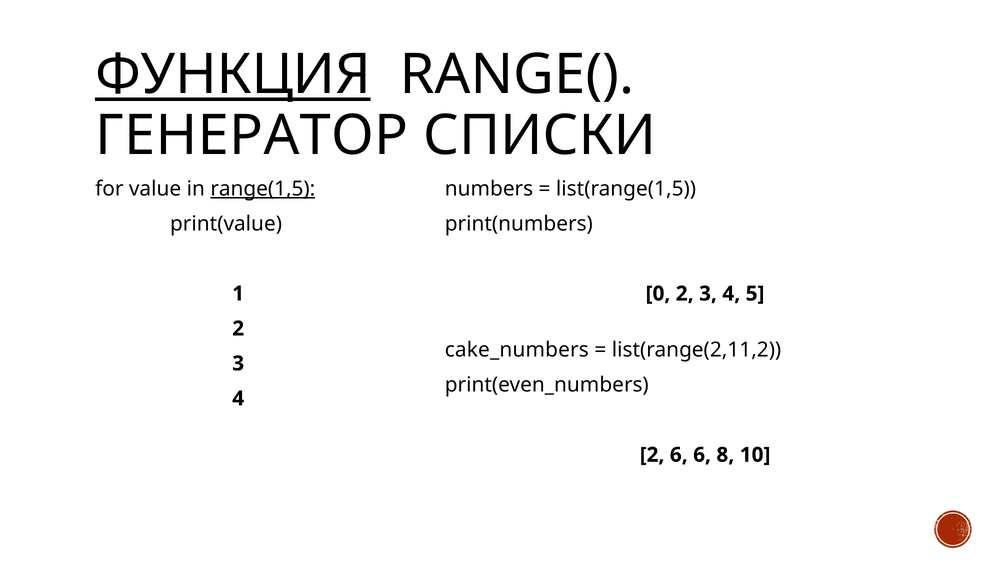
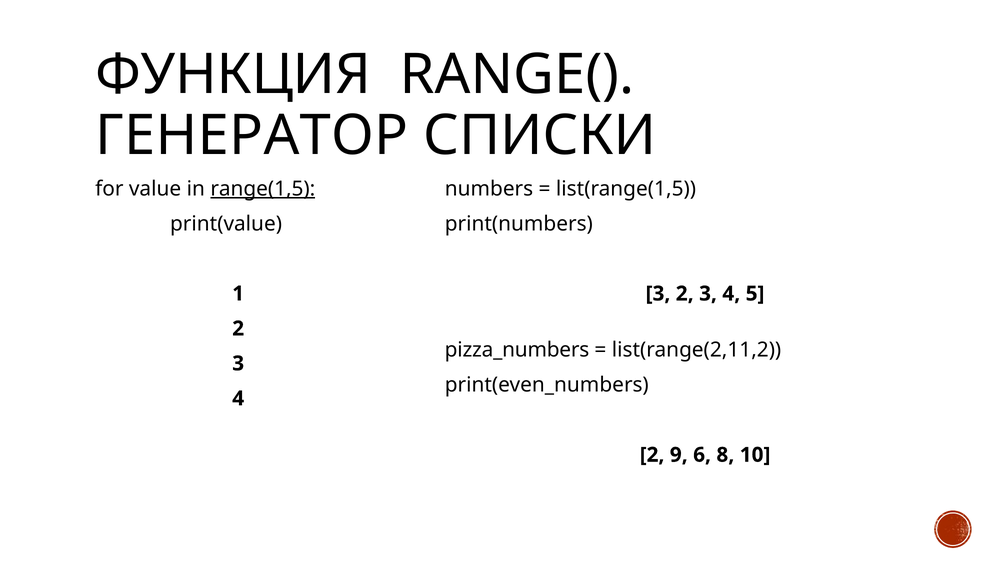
ФУНКЦИЯ underline: present -> none (233, 75)
0: 0 -> 3 (658, 294)
cake_numbers: cake_numbers -> pizza_numbers (517, 350)
2 6: 6 -> 9 (679, 455)
